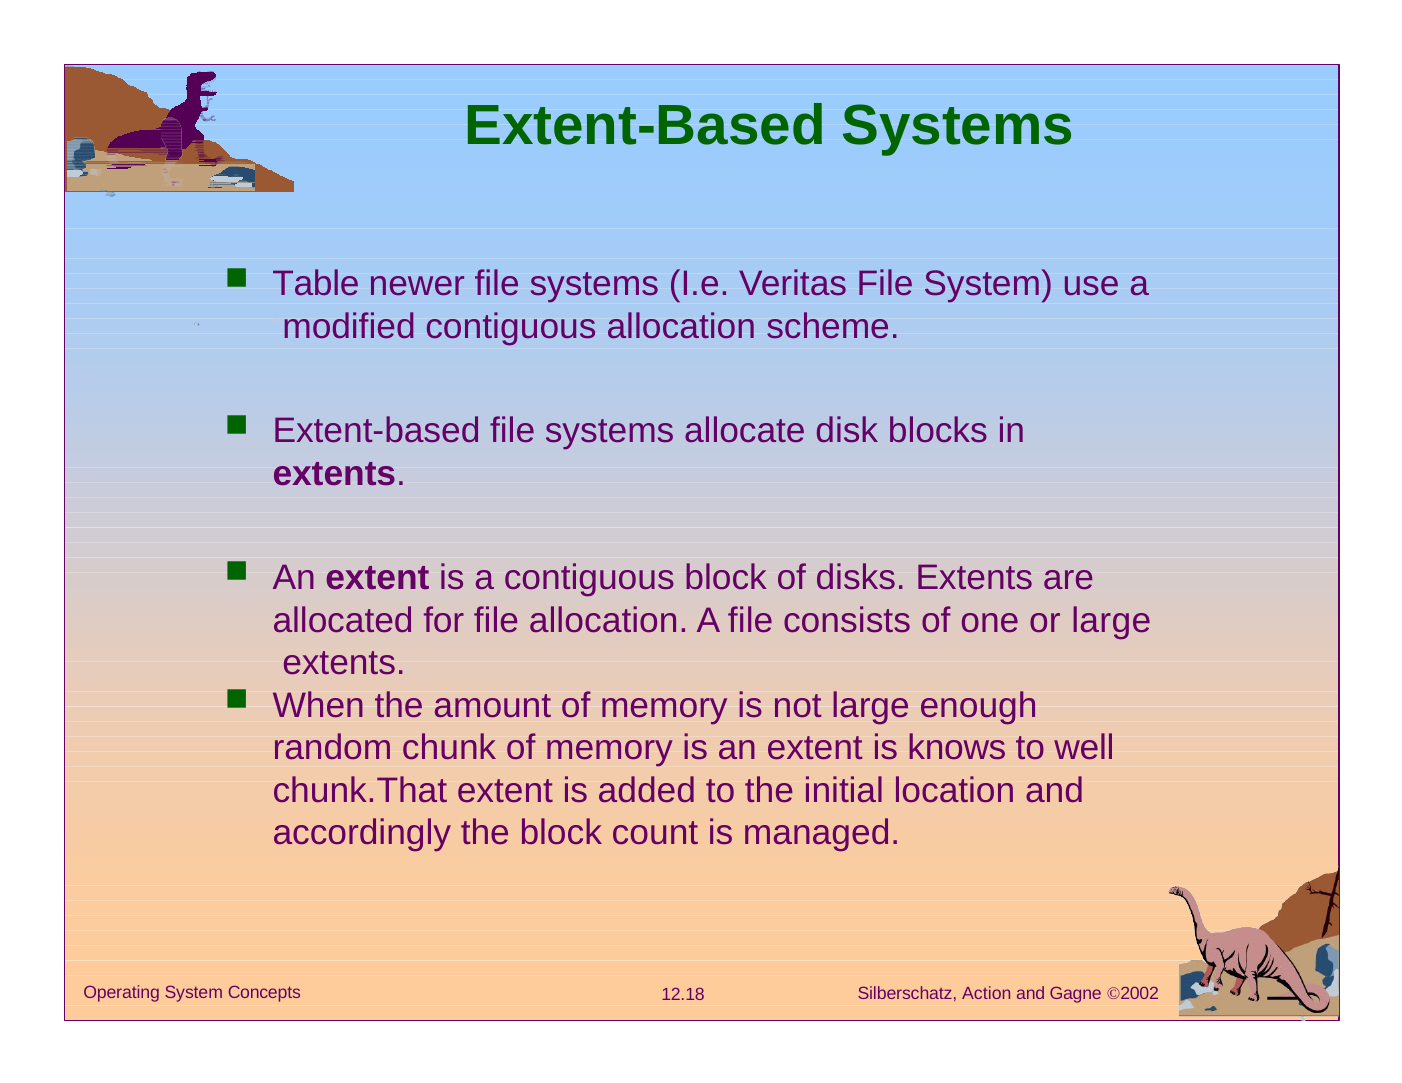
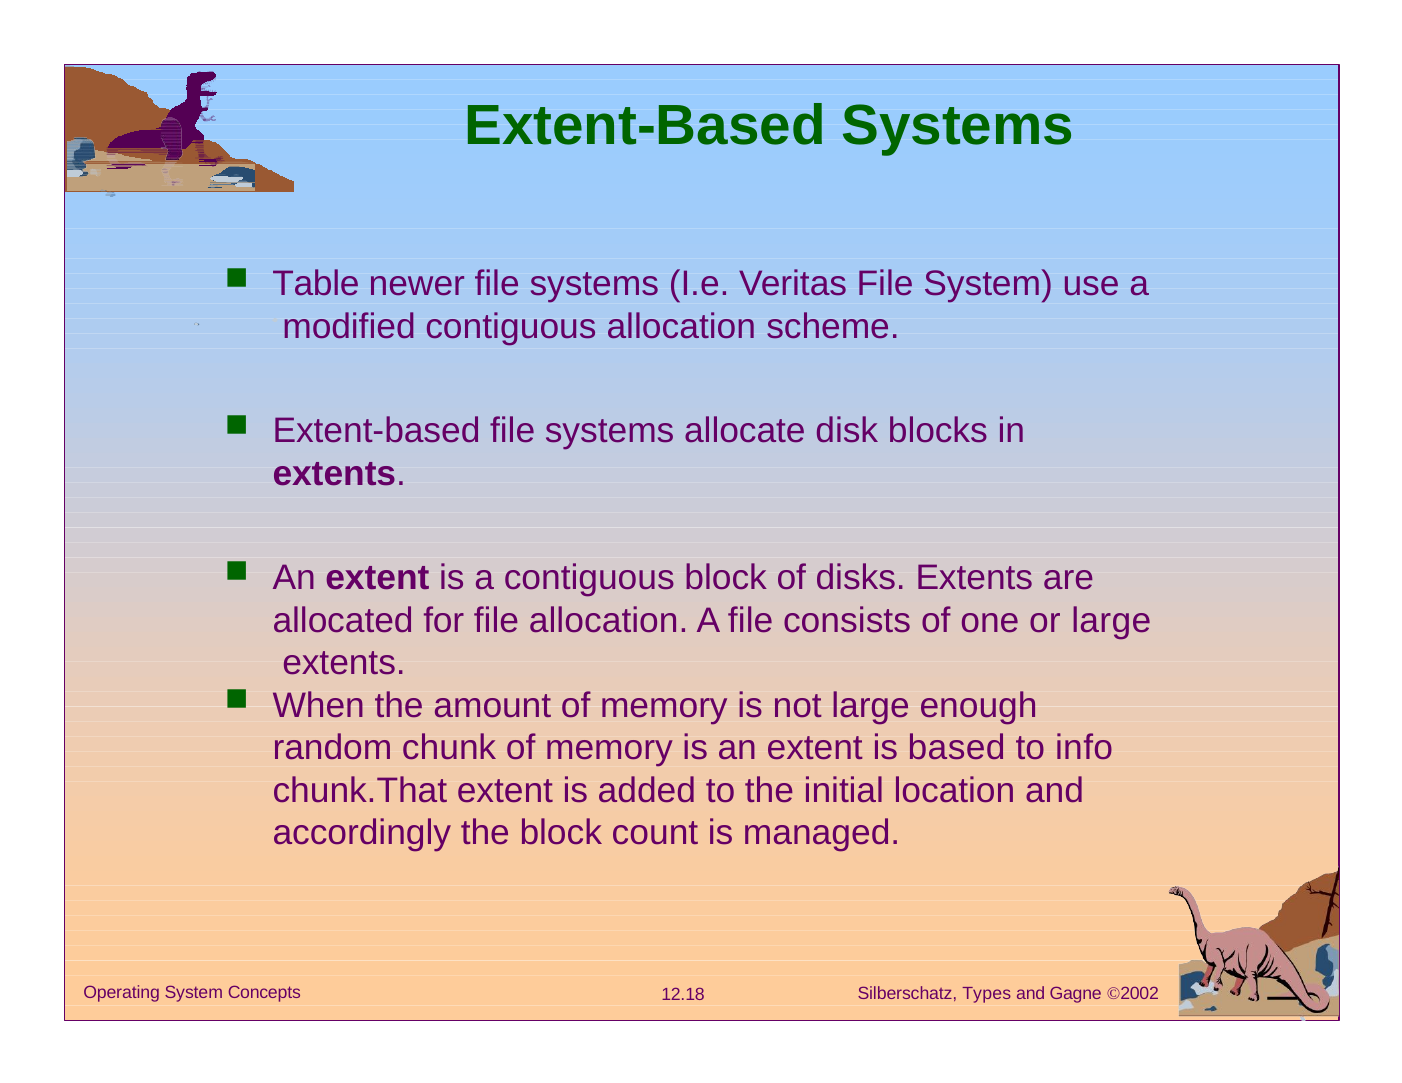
knows: knows -> based (957, 748)
well: well -> info (1084, 748)
Action: Action -> Types (987, 994)
